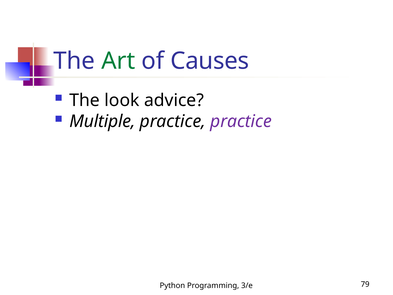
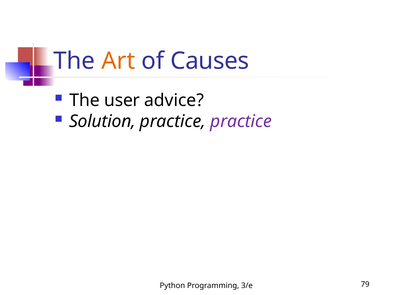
Art colour: green -> orange (118, 61)
look: look -> user (122, 100)
Multiple: Multiple -> Solution (102, 121)
